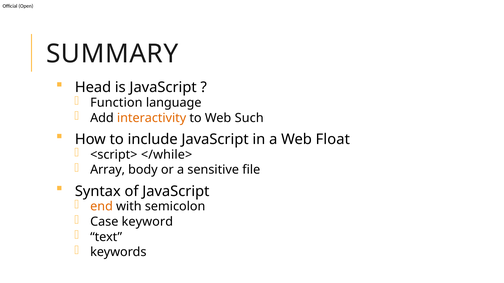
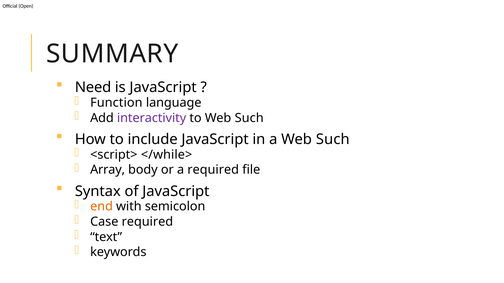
Head: Head -> Need (93, 88)
interactivity colour: orange -> purple (152, 118)
a Web Float: Float -> Such (333, 140)
a sensitive: sensitive -> required (213, 170)
Case keyword: keyword -> required (147, 222)
